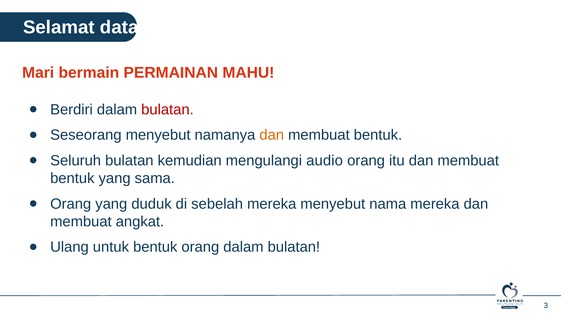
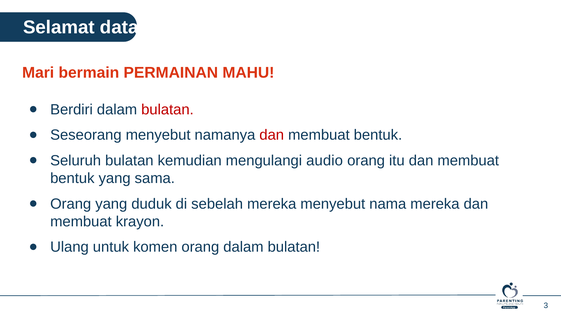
dan colour: orange -> red (272, 135)
angkat: angkat -> krayon (140, 222)
untuk bentuk: bentuk -> komen (155, 247)
